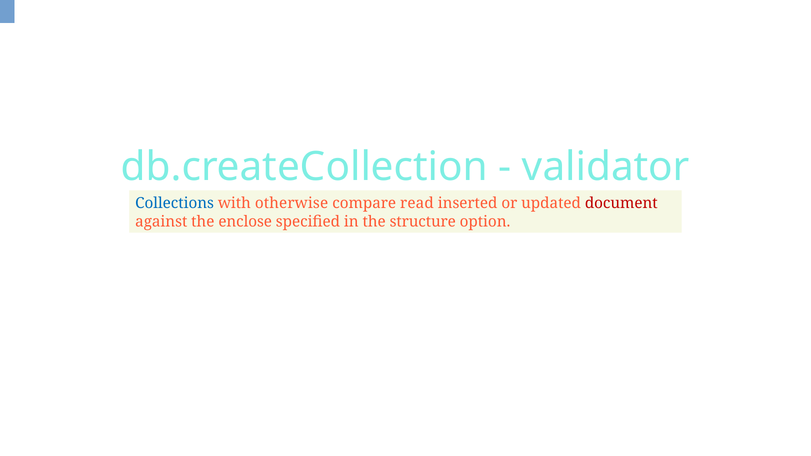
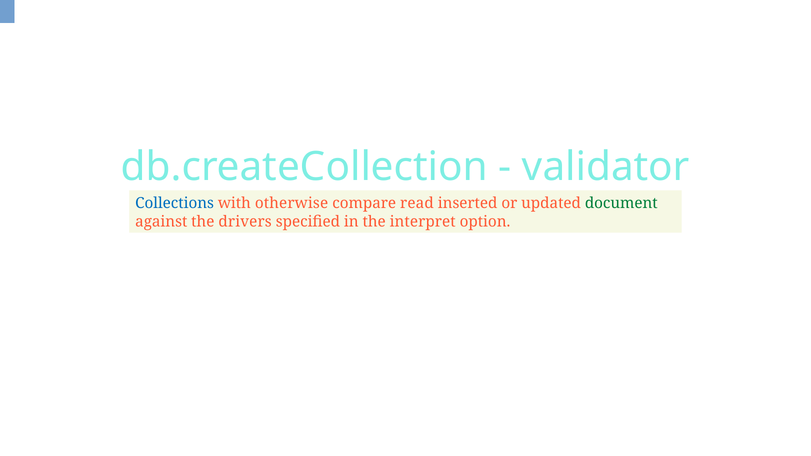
document colour: red -> green (621, 204)
enclose: enclose -> drivers (245, 222)
structure: structure -> interpret (423, 222)
